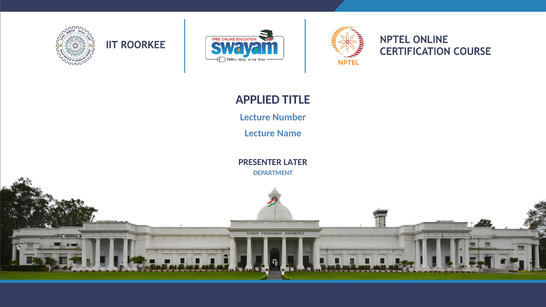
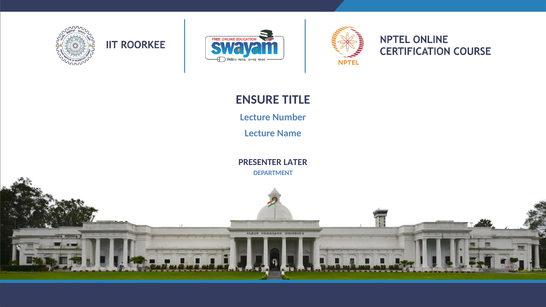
APPLIED: APPLIED -> ENSURE (257, 100)
